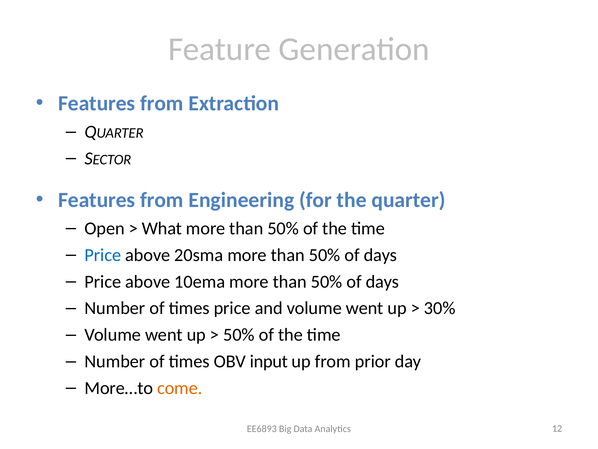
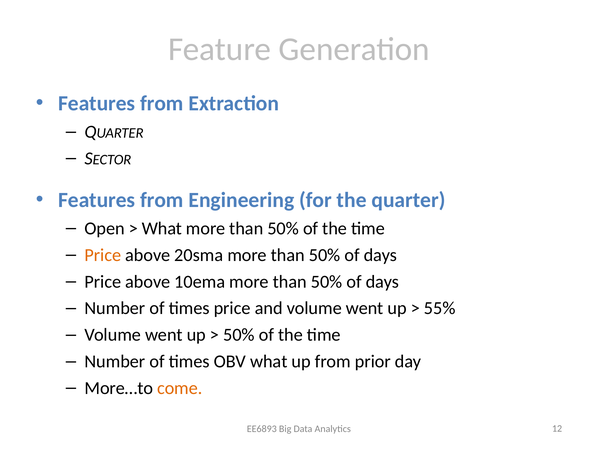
Price colour: blue -> orange (103, 255)
30%: 30% -> 55% (440, 308)
OBV input: input -> what (269, 361)
